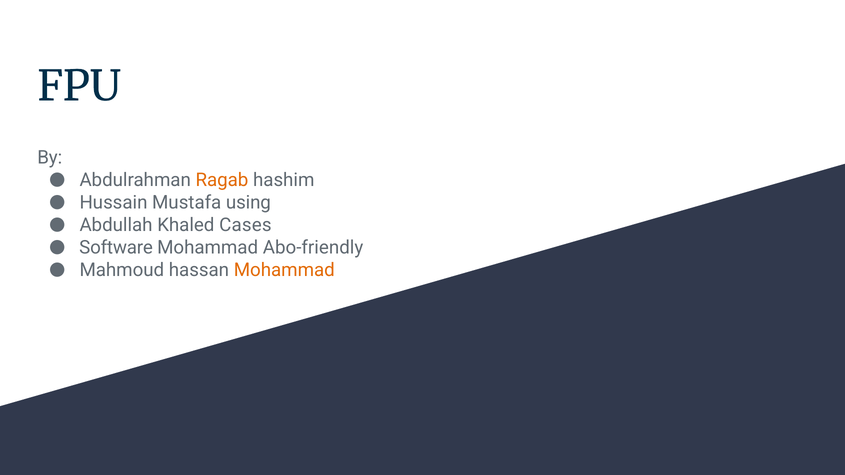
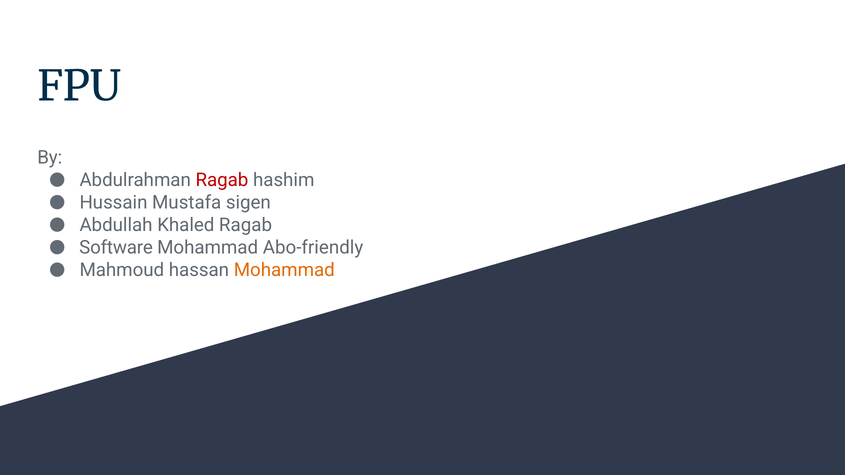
Ragab colour: orange -> red (222, 180)
using: using -> sigen (248, 203)
Khaled Cases: Cases -> Ragab (246, 225)
